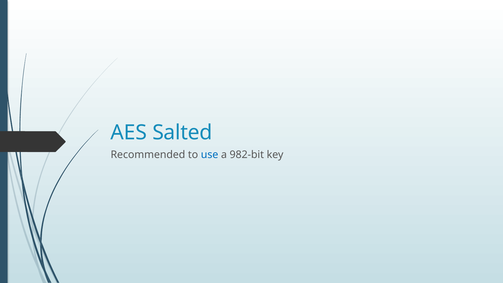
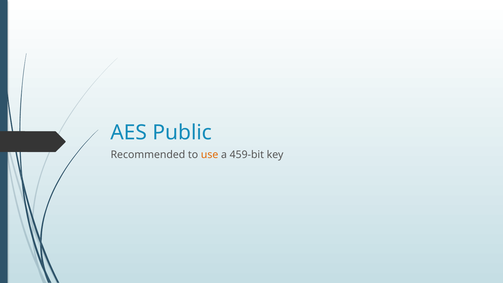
Salted: Salted -> Public (182, 133)
use colour: blue -> orange (210, 155)
982-bit: 982-bit -> 459-bit (247, 155)
